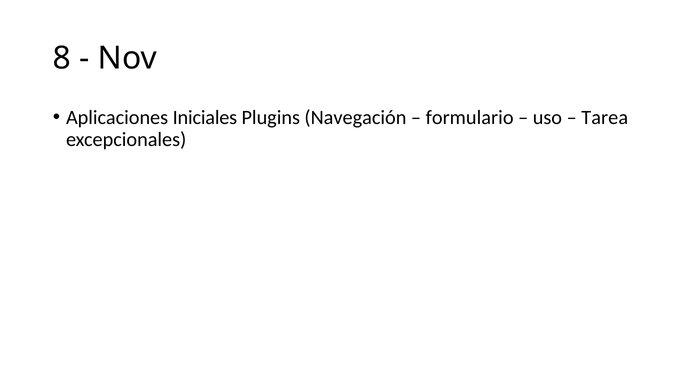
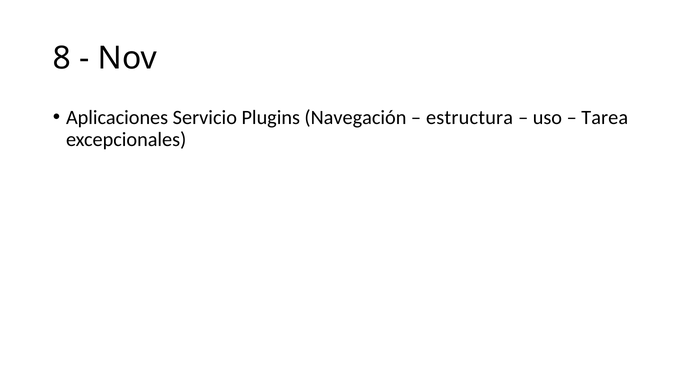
Iniciales: Iniciales -> Servicio (205, 118)
formulario: formulario -> estructura (470, 118)
